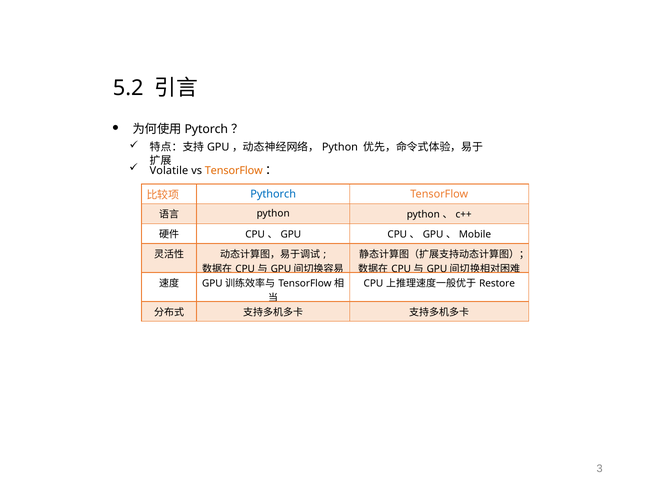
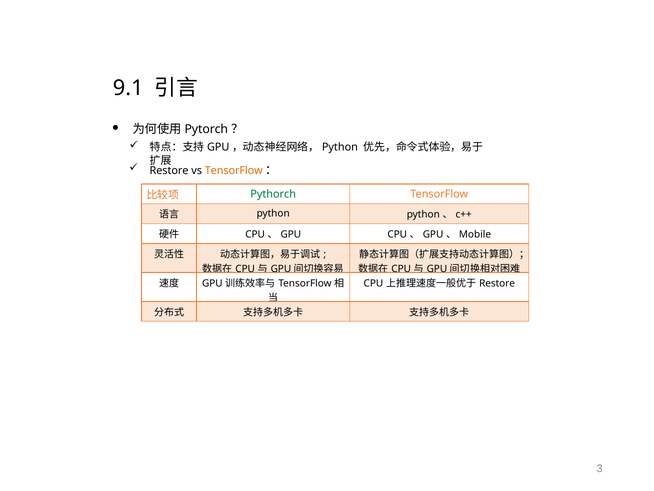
5.2: 5.2 -> 9.1 (128, 88)
Volatile: Volatile -> Restore (169, 170)
Pythorch colour: blue -> green (273, 194)
